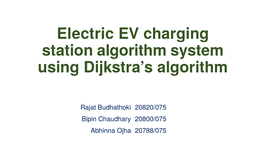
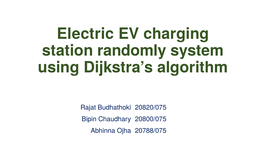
station algorithm: algorithm -> randomly (132, 51)
